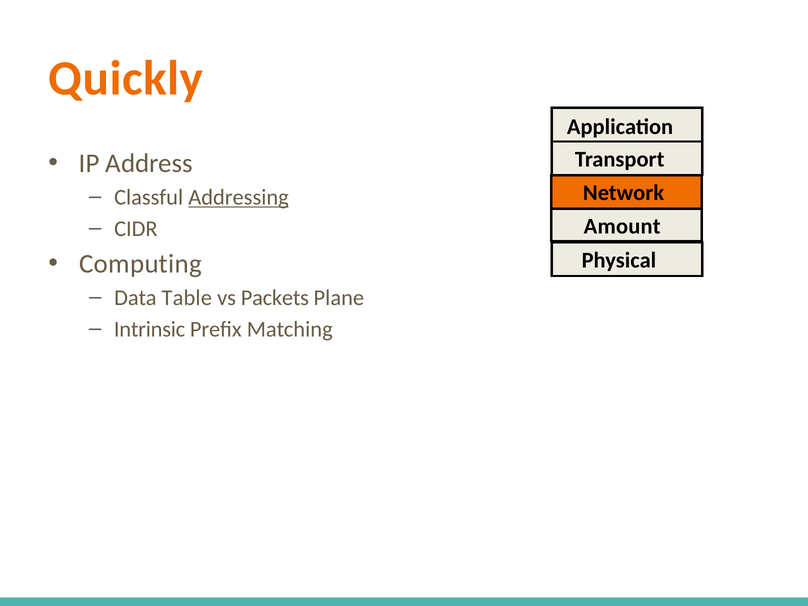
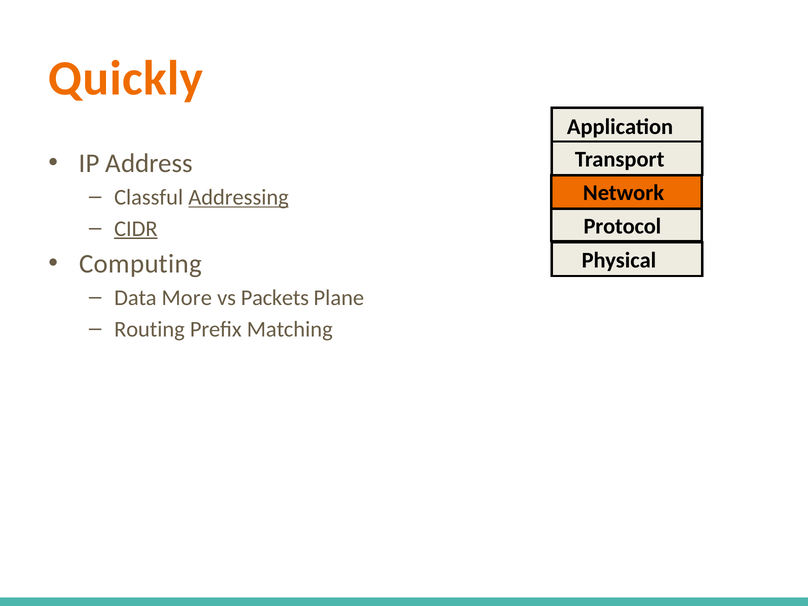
CIDR underline: none -> present (136, 229)
Amount: Amount -> Protocol (622, 227)
Table: Table -> More (187, 298)
Intrinsic: Intrinsic -> Routing (149, 329)
